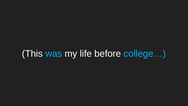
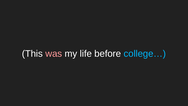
was colour: light blue -> pink (54, 54)
